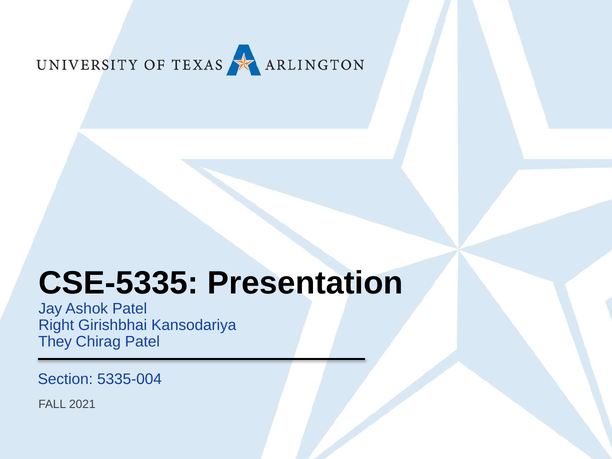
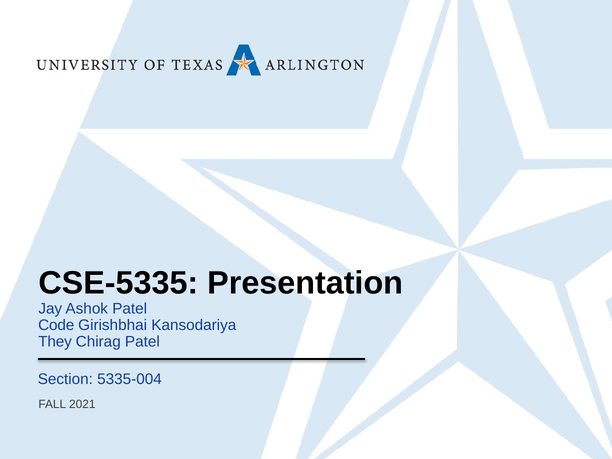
Right: Right -> Code (56, 325)
